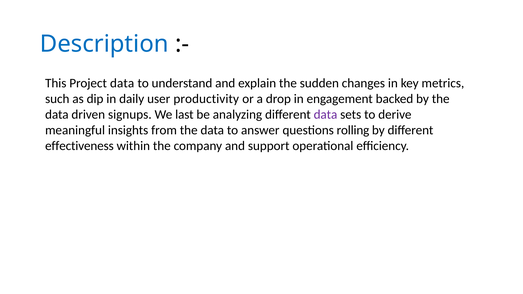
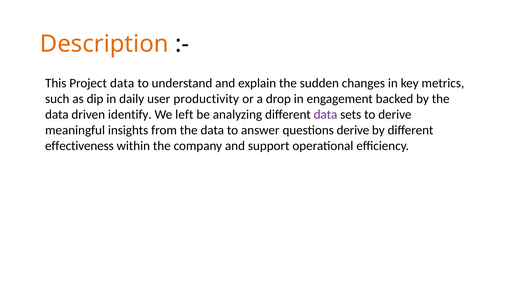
Description colour: blue -> orange (104, 44)
signups: signups -> identify (130, 115)
last: last -> left (184, 115)
questions rolling: rolling -> derive (353, 130)
